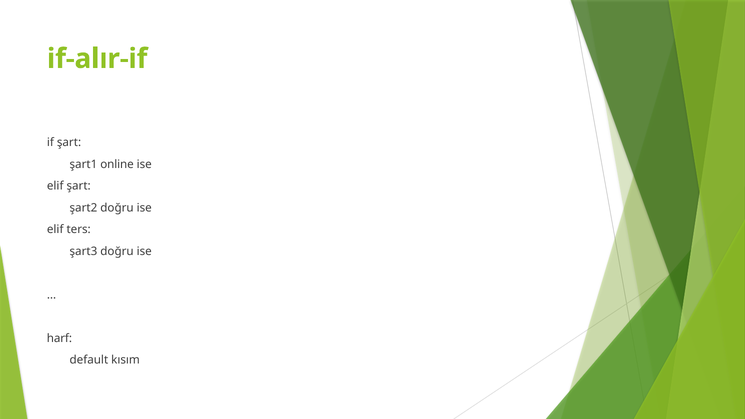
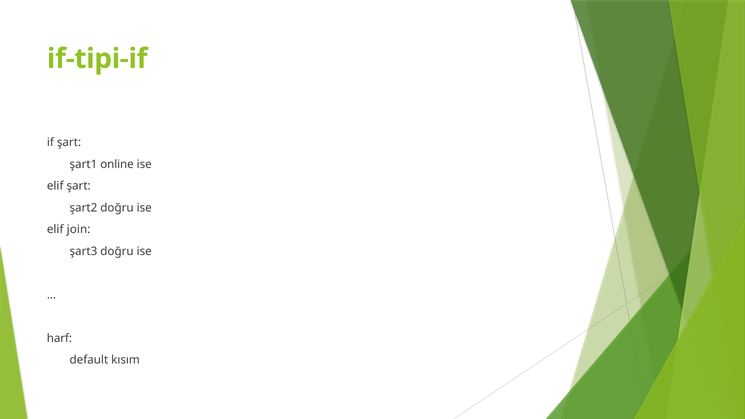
if-alır-if: if-alır-if -> if-tipi-if (97, 59)
ters: ters -> join (79, 230)
